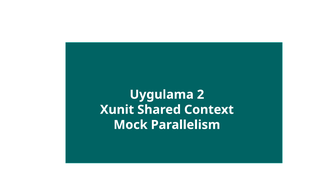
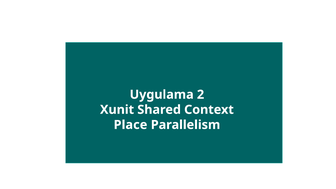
Mock: Mock -> Place (130, 125)
